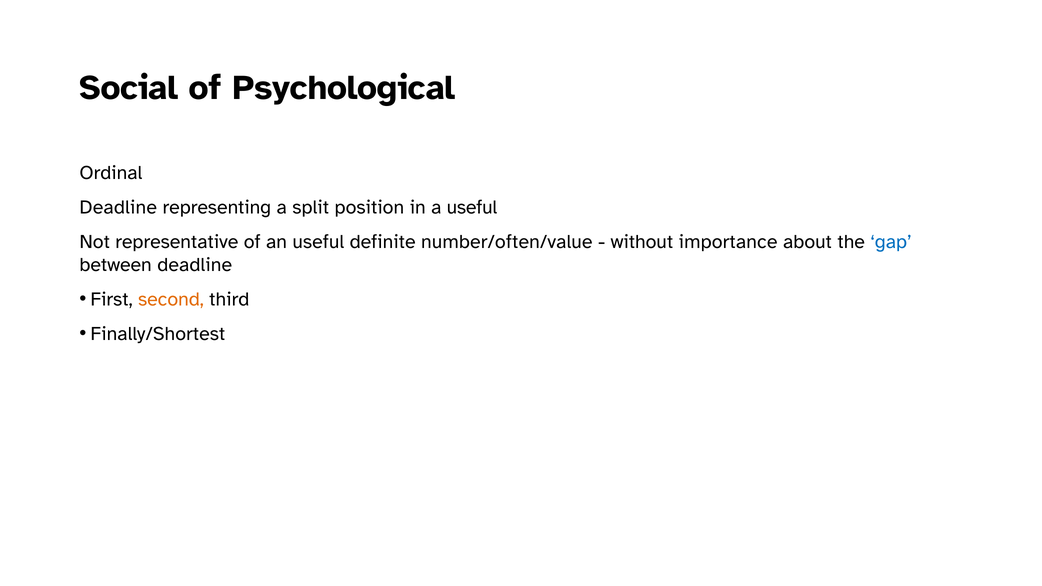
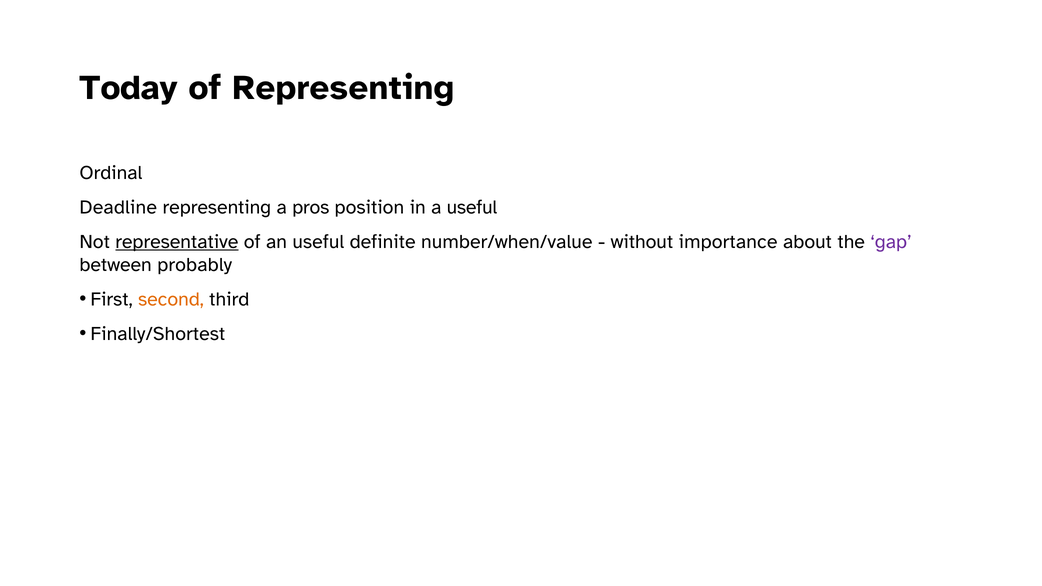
Social: Social -> Today (129, 88)
of Psychological: Psychological -> Representing (344, 88)
split: split -> pros (311, 207)
representative underline: none -> present (177, 242)
number/often/value: number/often/value -> number/when/value (507, 242)
gap colour: blue -> purple (891, 242)
between deadline: deadline -> probably (195, 265)
